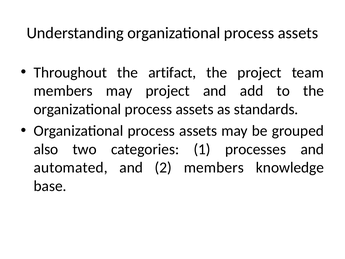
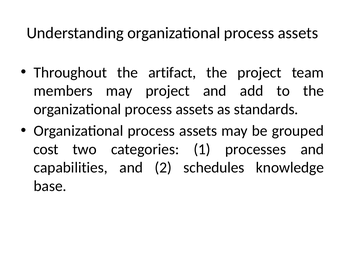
also: also -> cost (46, 149)
automated: automated -> capabilities (71, 167)
2 members: members -> schedules (214, 167)
